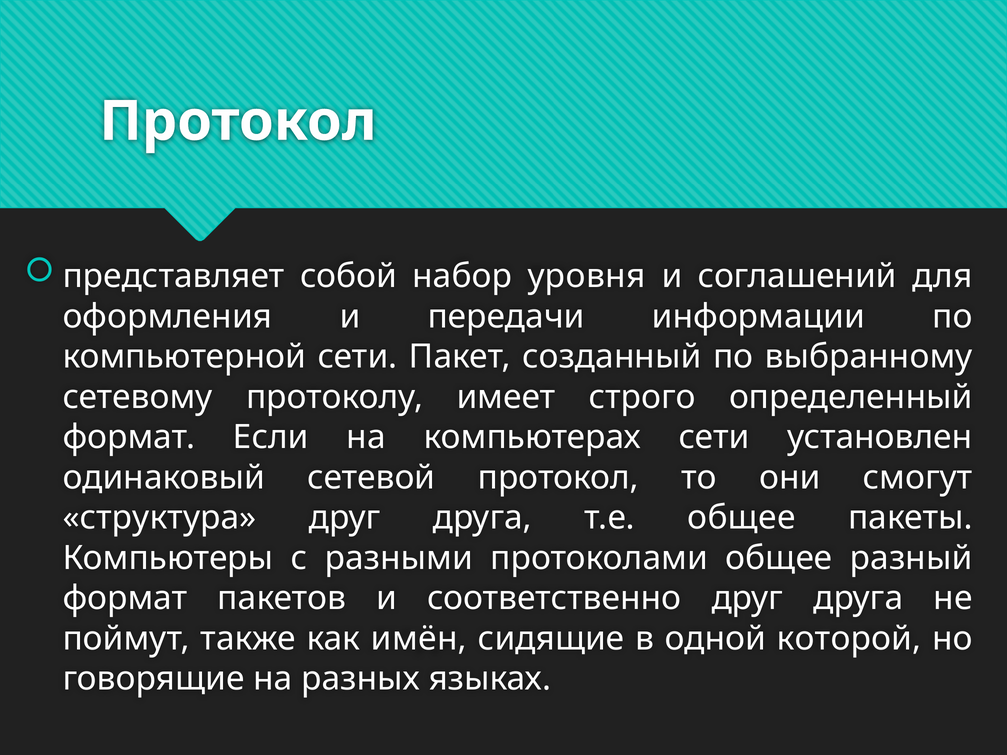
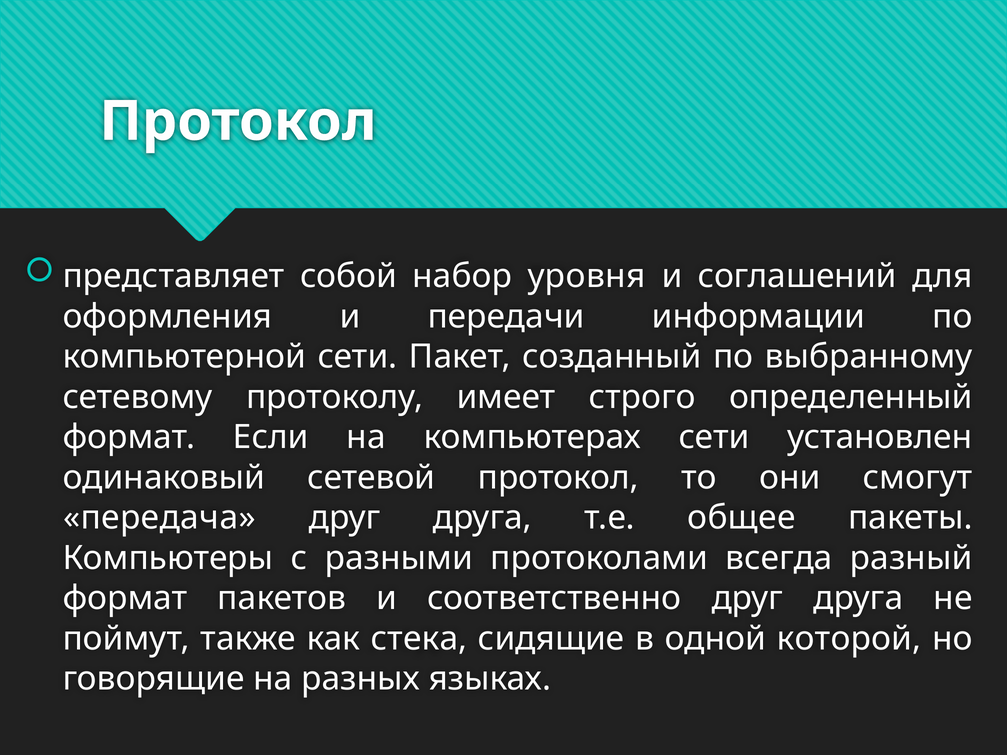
структура: структура -> передача (159, 518)
протоколами общее: общее -> всегда (779, 558)
имён: имён -> стека (419, 639)
